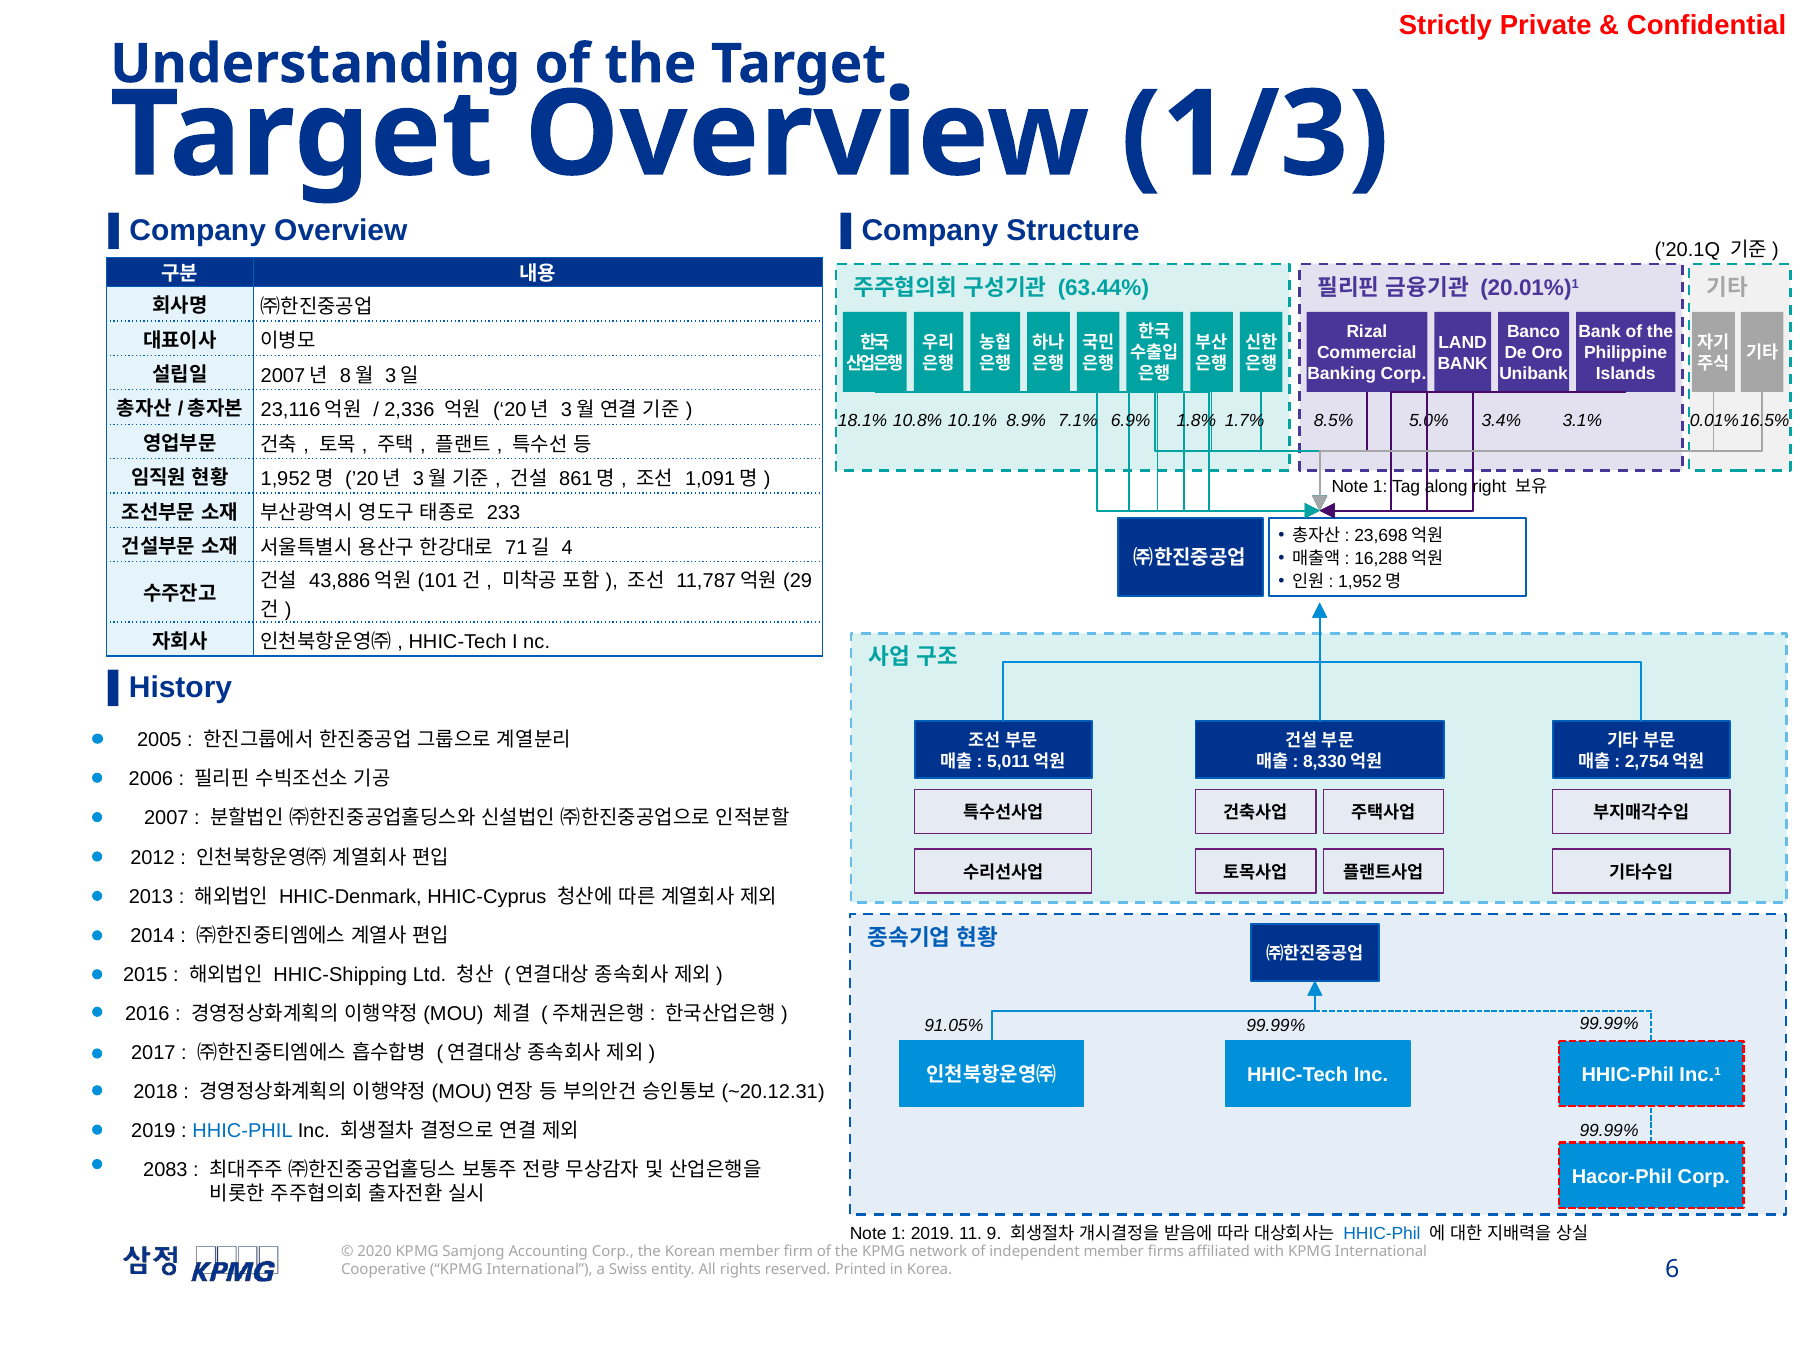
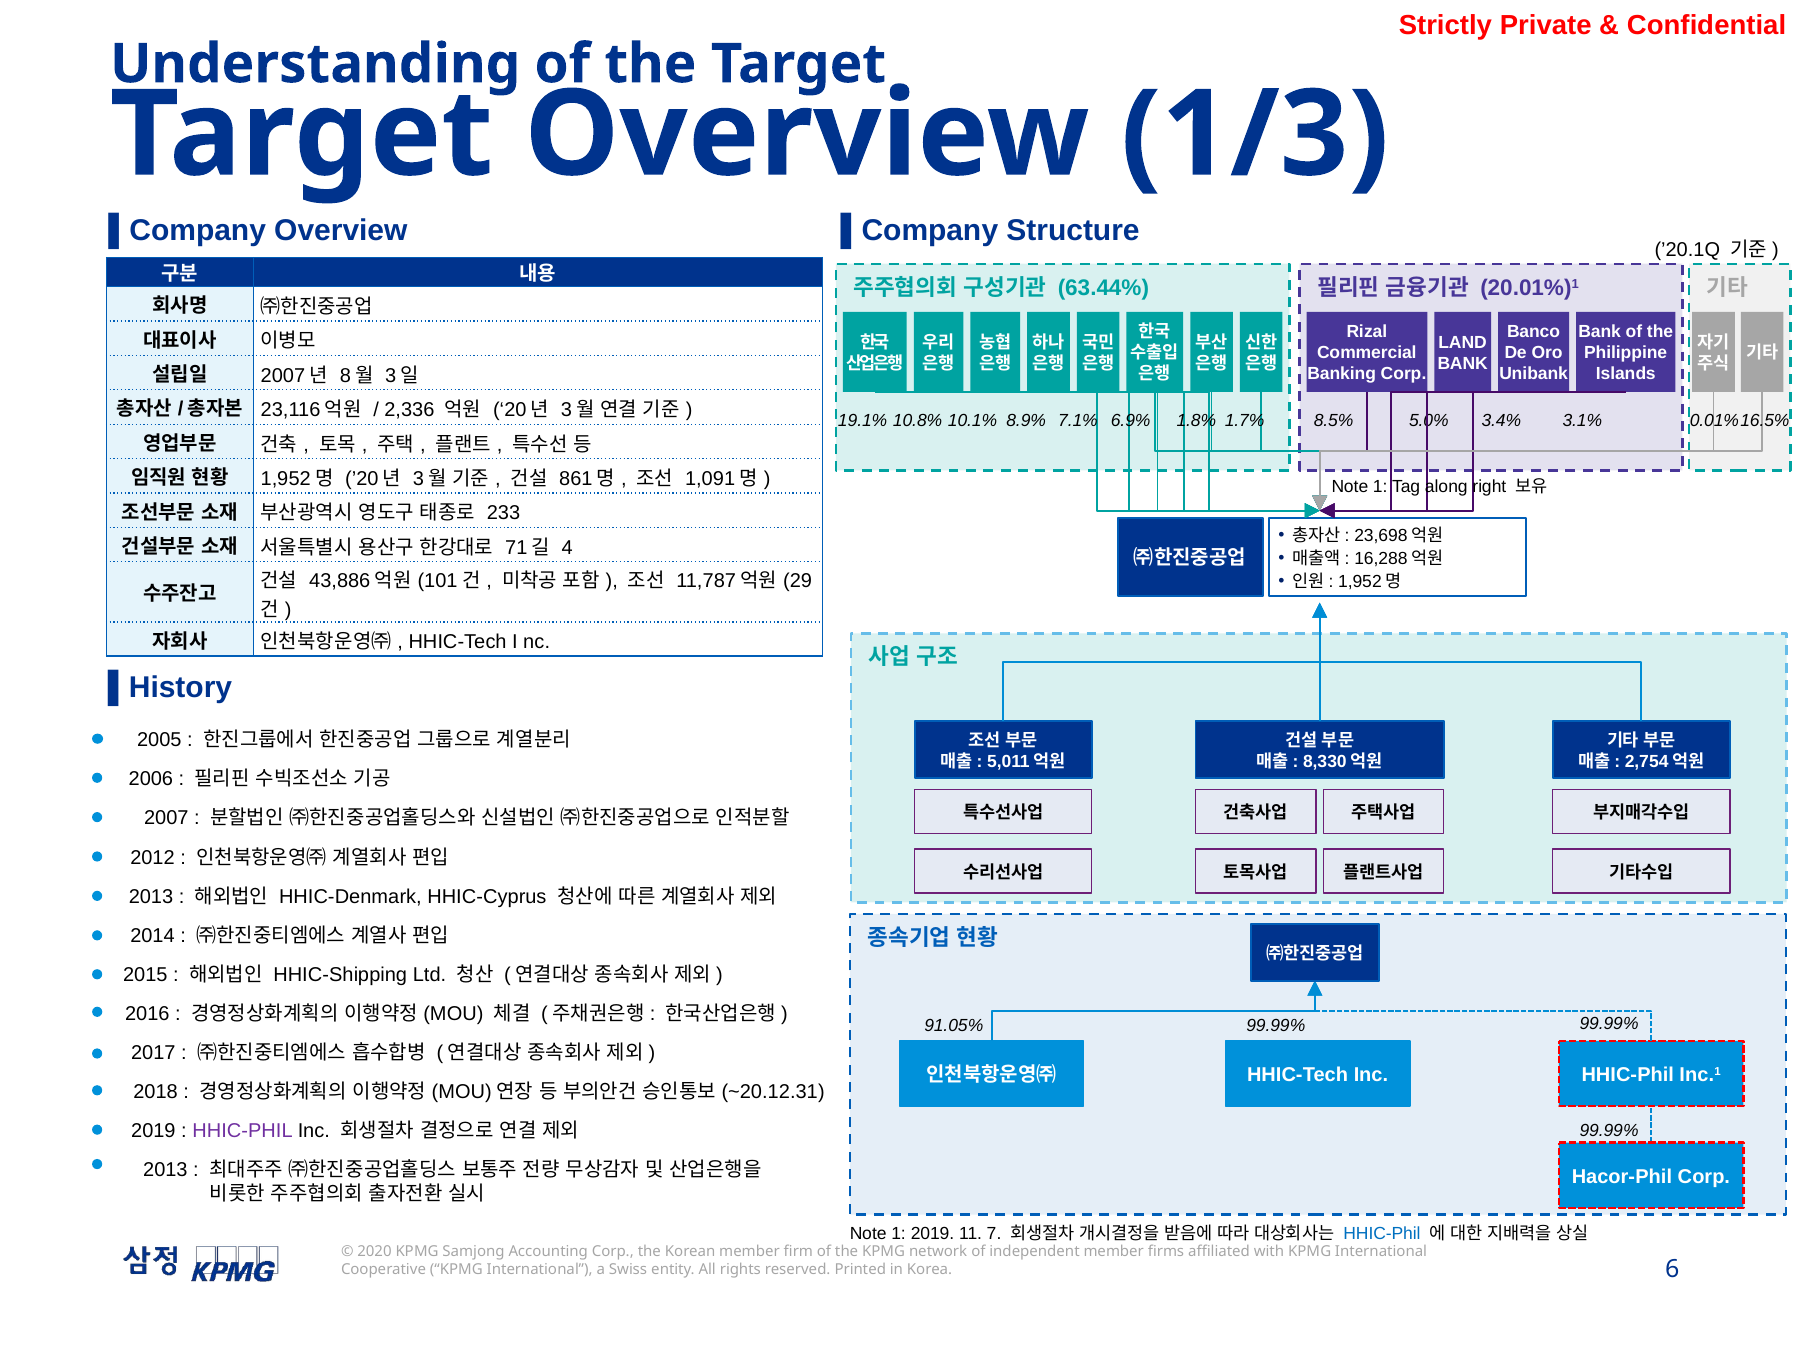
18.1%: 18.1% -> 19.1% (863, 421)
HHIC-PHIL colour: blue -> purple (242, 1131)
2083: 2083 -> 2013 (165, 1170)
9: 9 -> 7 (994, 1234)
